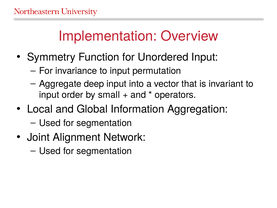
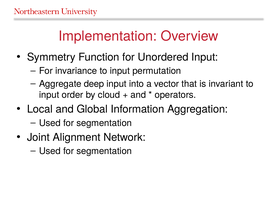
small: small -> cloud (109, 95)
